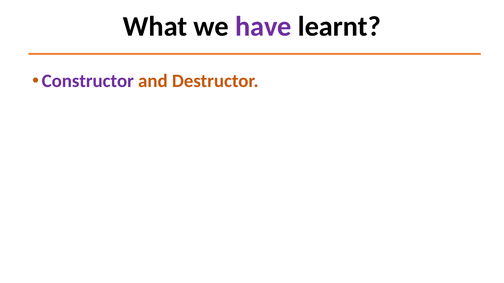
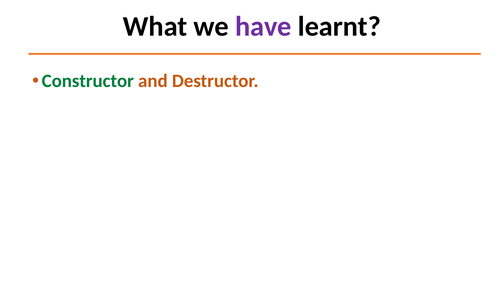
Constructor colour: purple -> green (88, 81)
